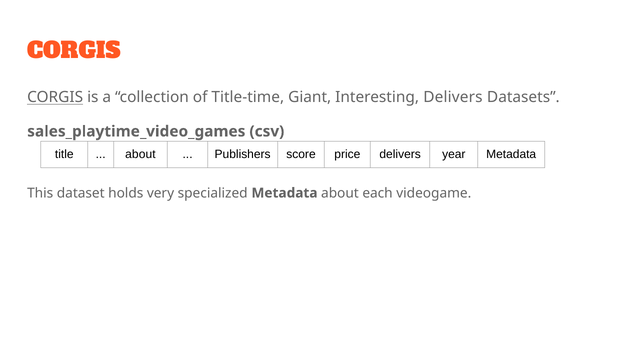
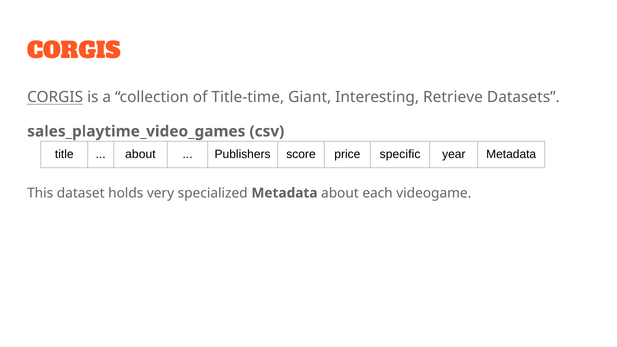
Interesting Delivers: Delivers -> Retrieve (453, 97)
price delivers: delivers -> specific (400, 155)
